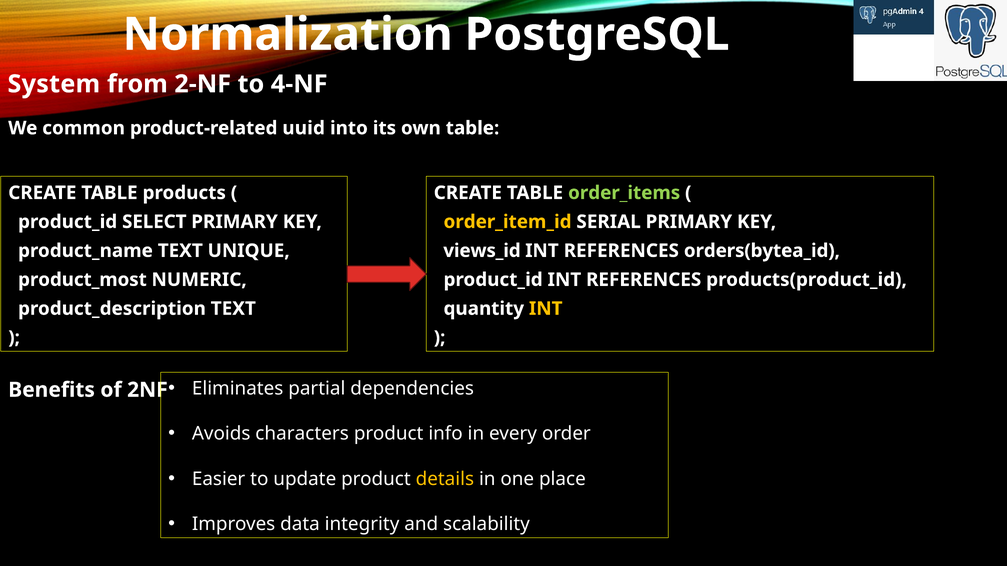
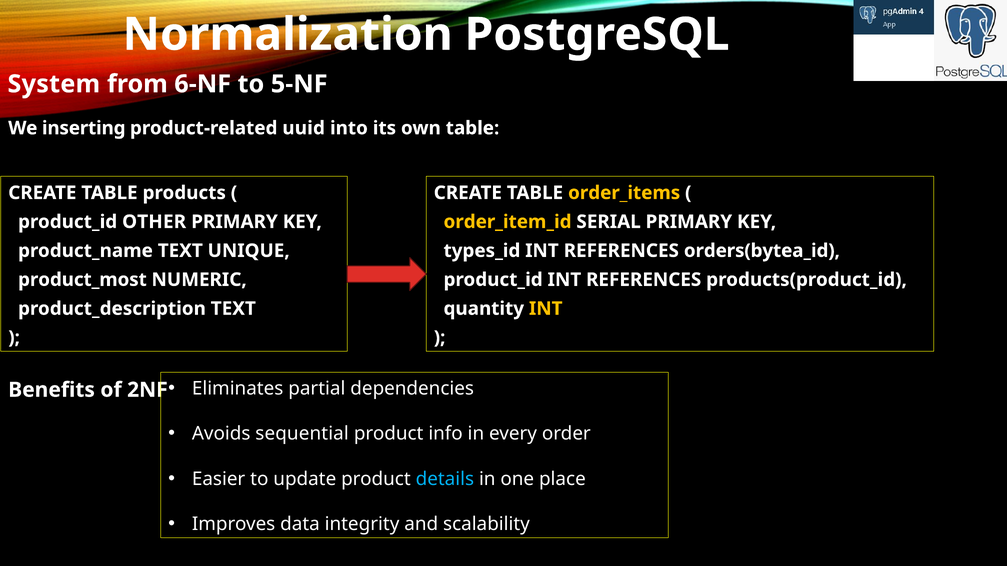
2-NF: 2-NF -> 6-NF (203, 84)
4-NF: 4-NF -> 5-NF (299, 84)
common: common -> inserting (84, 128)
order_items colour: light green -> yellow (624, 193)
SELECT: SELECT -> OTHER (154, 222)
views_id: views_id -> types_id (482, 251)
characters: characters -> sequential (302, 434)
details colour: yellow -> light blue (445, 479)
